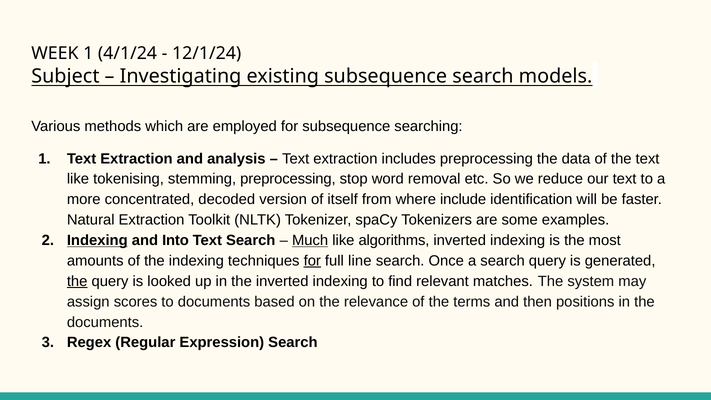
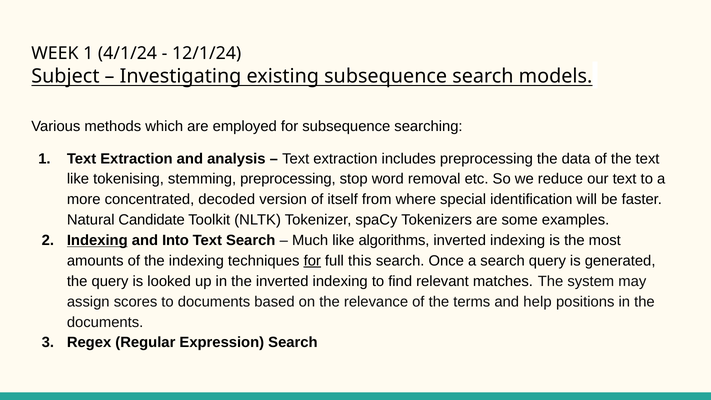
include: include -> special (463, 199)
Natural Extraction: Extraction -> Candidate (152, 220)
Much underline: present -> none (310, 240)
line: line -> this (360, 261)
the underline: present -> none (77, 281)
then: then -> help (537, 302)
